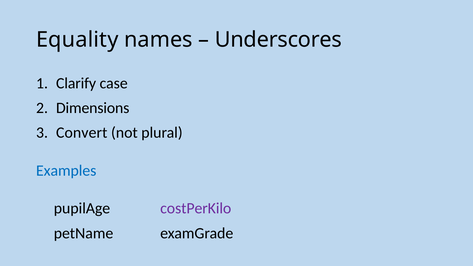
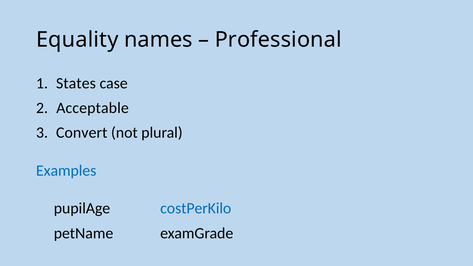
Underscores: Underscores -> Professional (278, 40)
Clarify: Clarify -> States (76, 83)
Dimensions: Dimensions -> Acceptable (93, 108)
costPerKilo colour: purple -> blue (196, 208)
